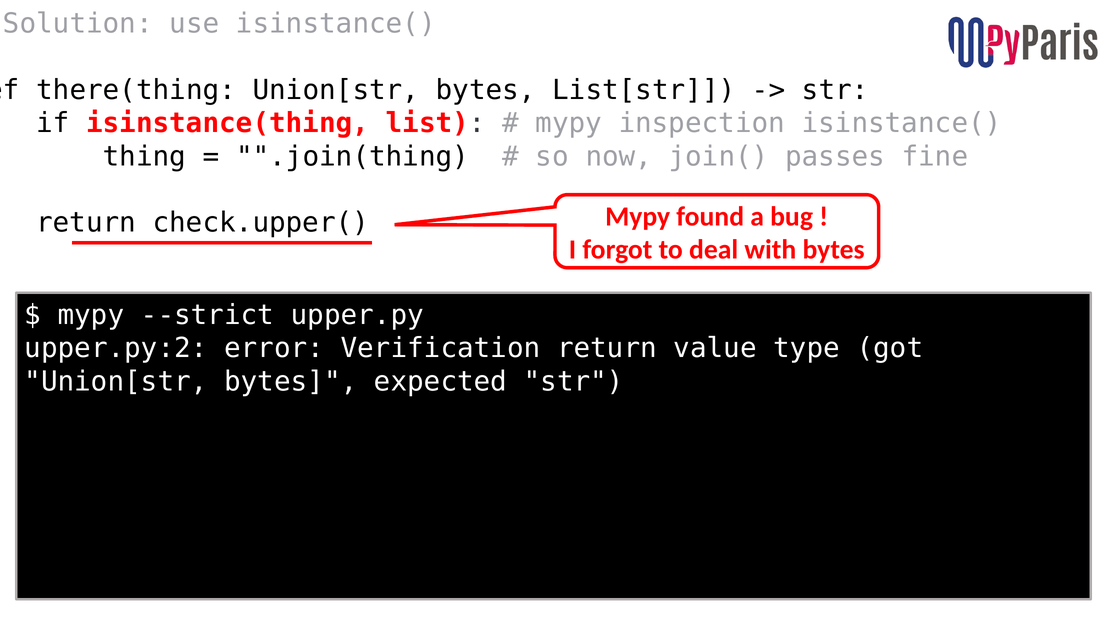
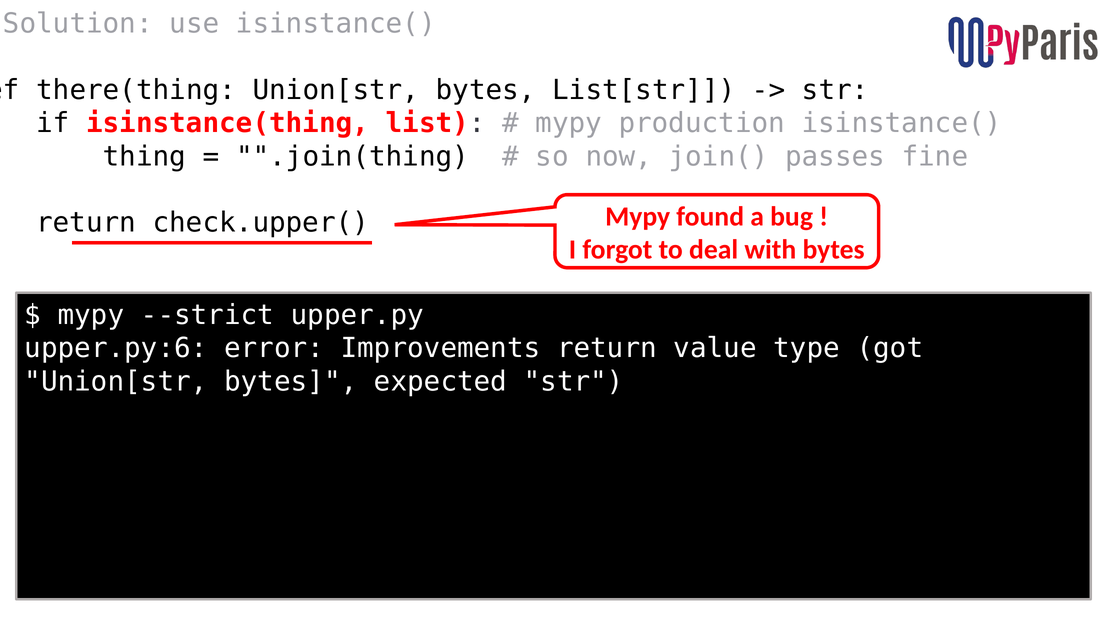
inspection: inspection -> production (702, 123)
upper.py:2: upper.py:2 -> upper.py:6 (116, 348)
Verification: Verification -> Improvements (441, 348)
